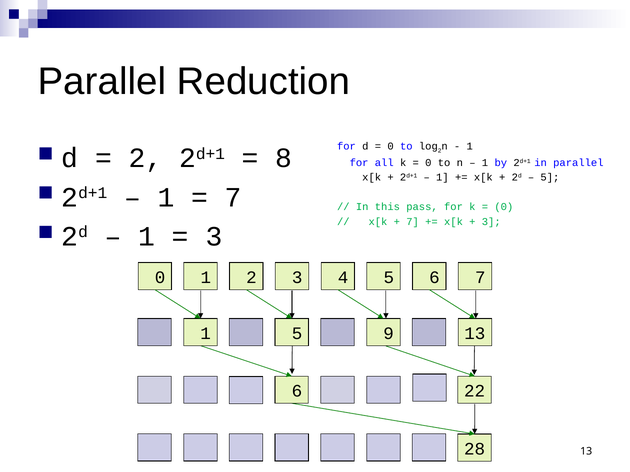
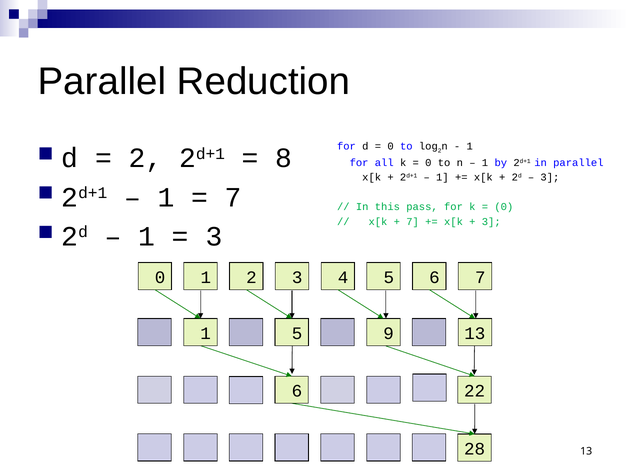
5: 5 -> 3 (550, 178)
